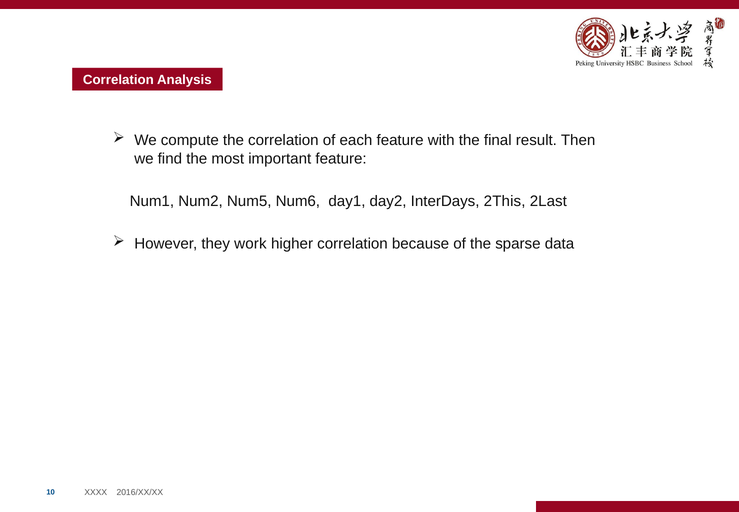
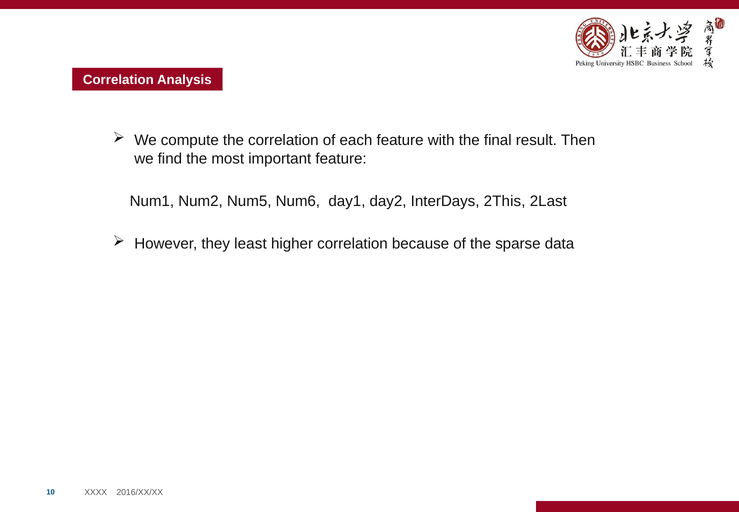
work: work -> least (250, 243)
